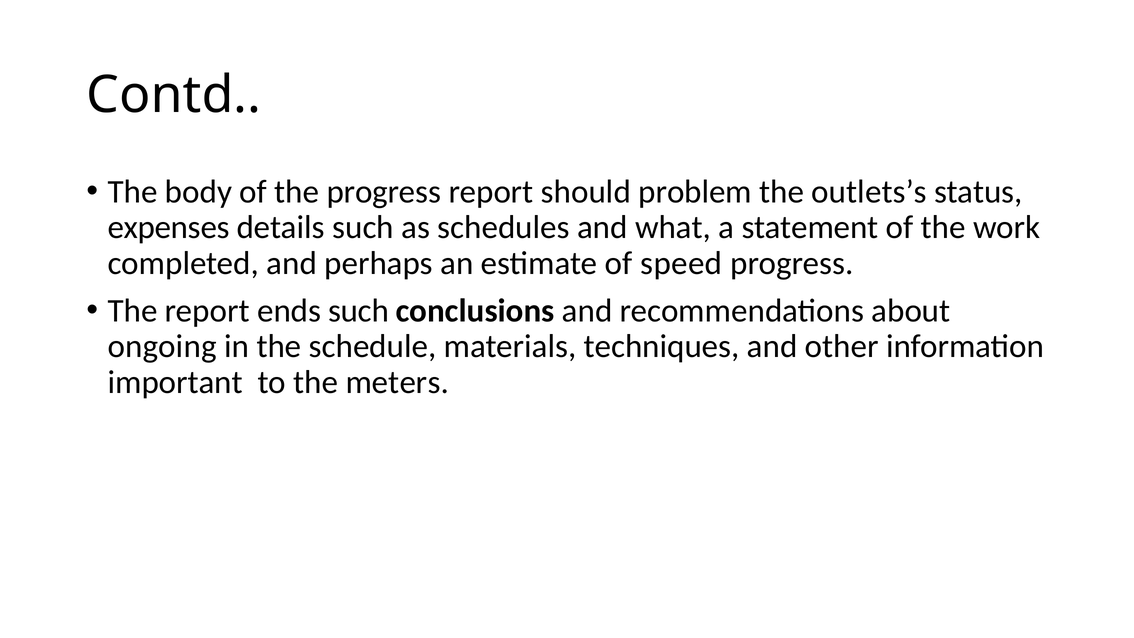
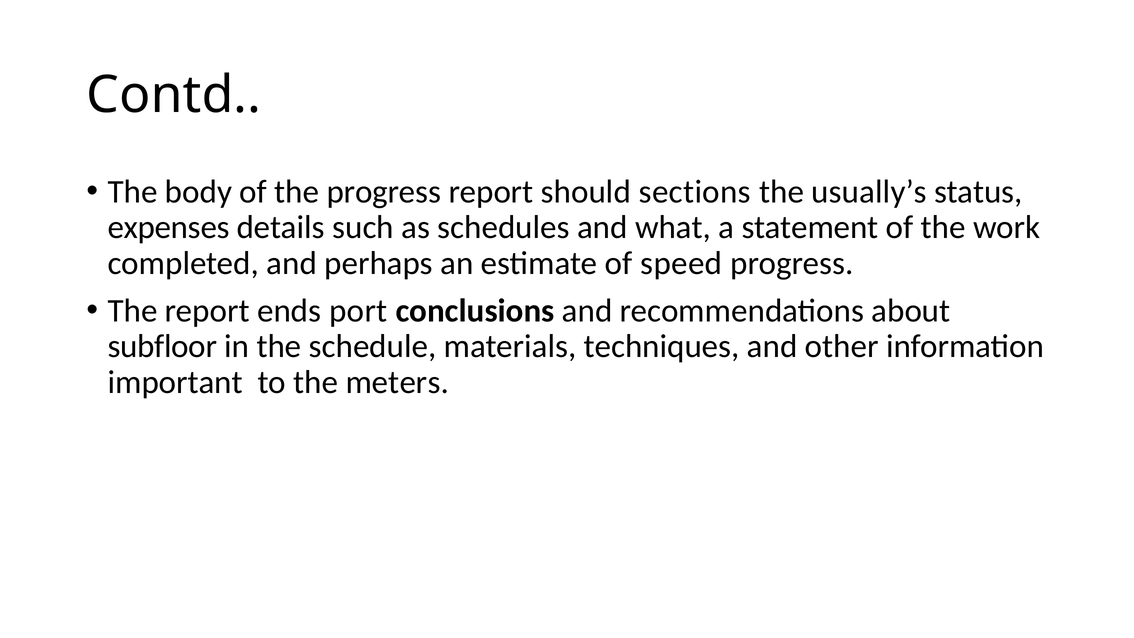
problem: problem -> sections (695, 192)
outlets’s: outlets’s -> usually’s (869, 192)
ends such: such -> port (358, 311)
ongoing: ongoing -> subfloor (162, 346)
